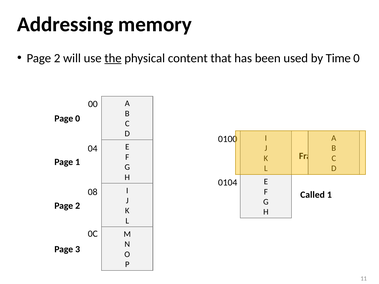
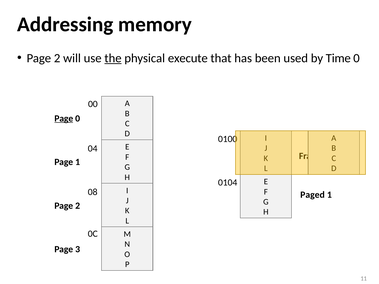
content: content -> execute (188, 58)
Page underline: none -> present (64, 119)
Called: Called -> Paged (313, 195)
